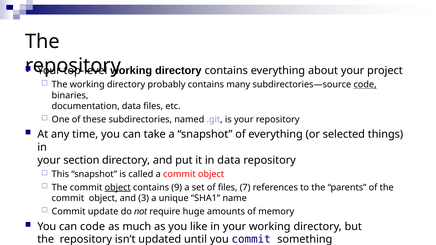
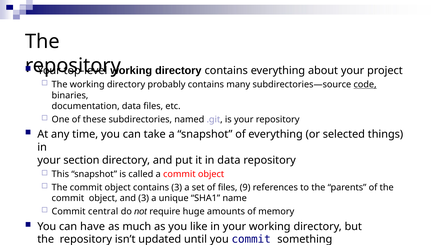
object underline: present -> none (118, 188)
contains 9: 9 -> 3 (177, 188)
7: 7 -> 9 (245, 188)
update: update -> central (103, 212)
can code: code -> have (93, 227)
